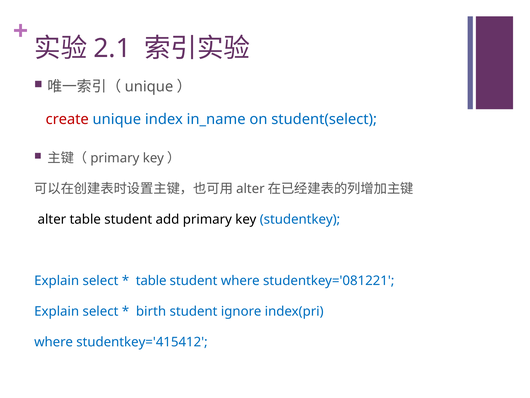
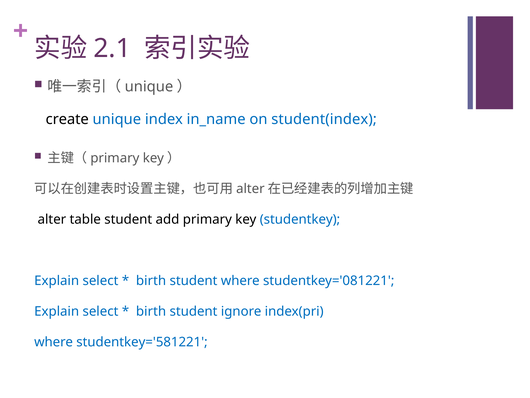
create colour: red -> black (67, 119)
student(select: student(select -> student(index (324, 119)
table: table -> birth (151, 280)
studentkey='415412: studentkey='415412 -> studentkey='581221 (142, 342)
